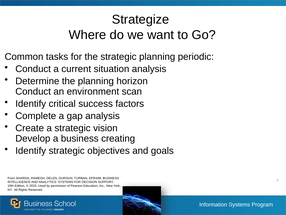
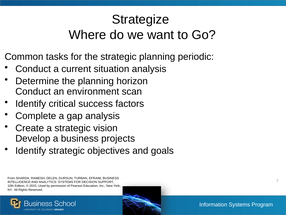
creating: creating -> projects (118, 138)
